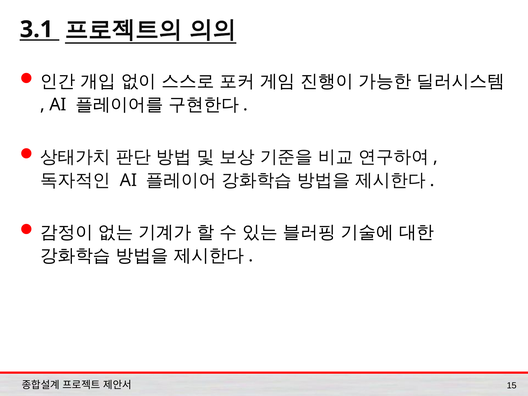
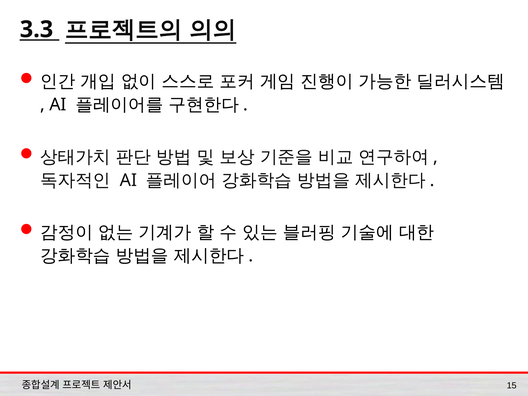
3.1: 3.1 -> 3.3 (37, 29)
